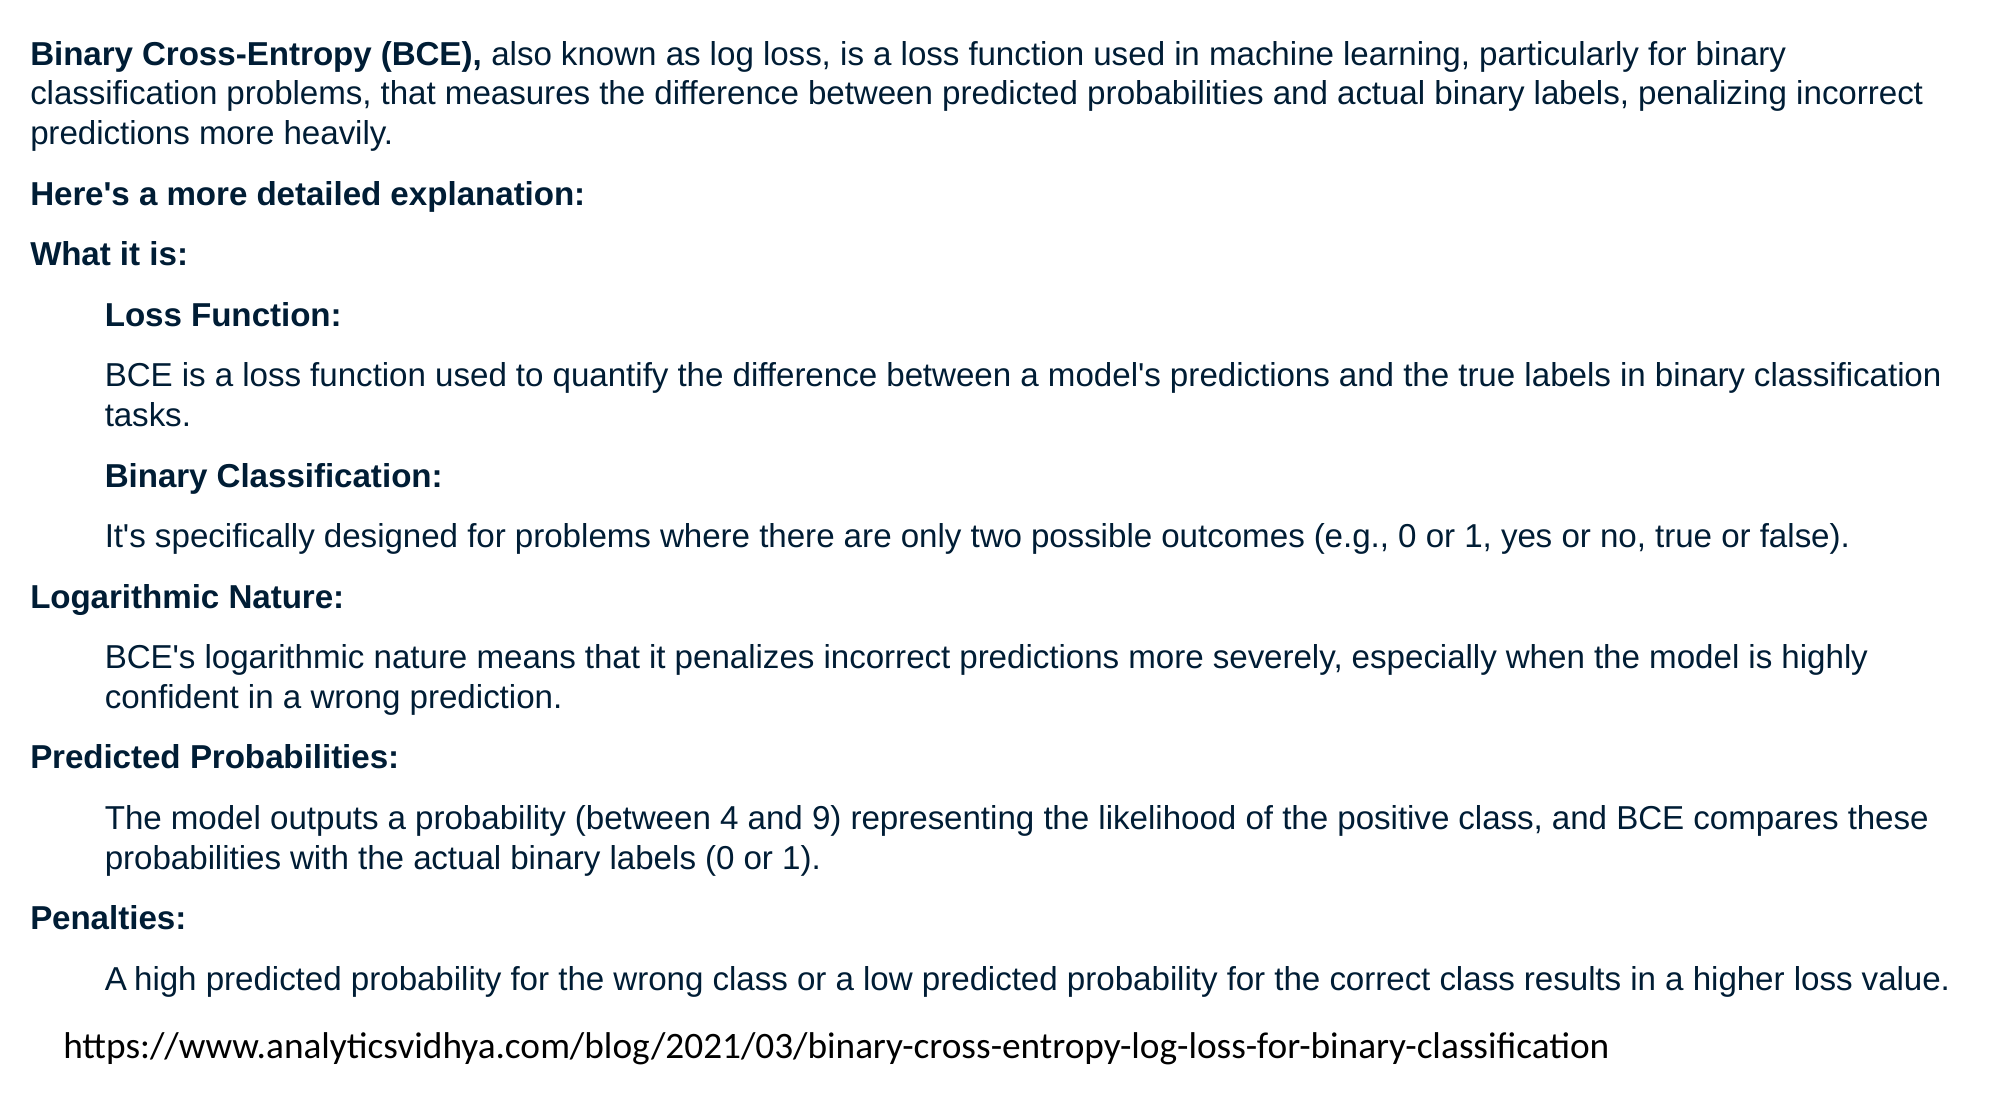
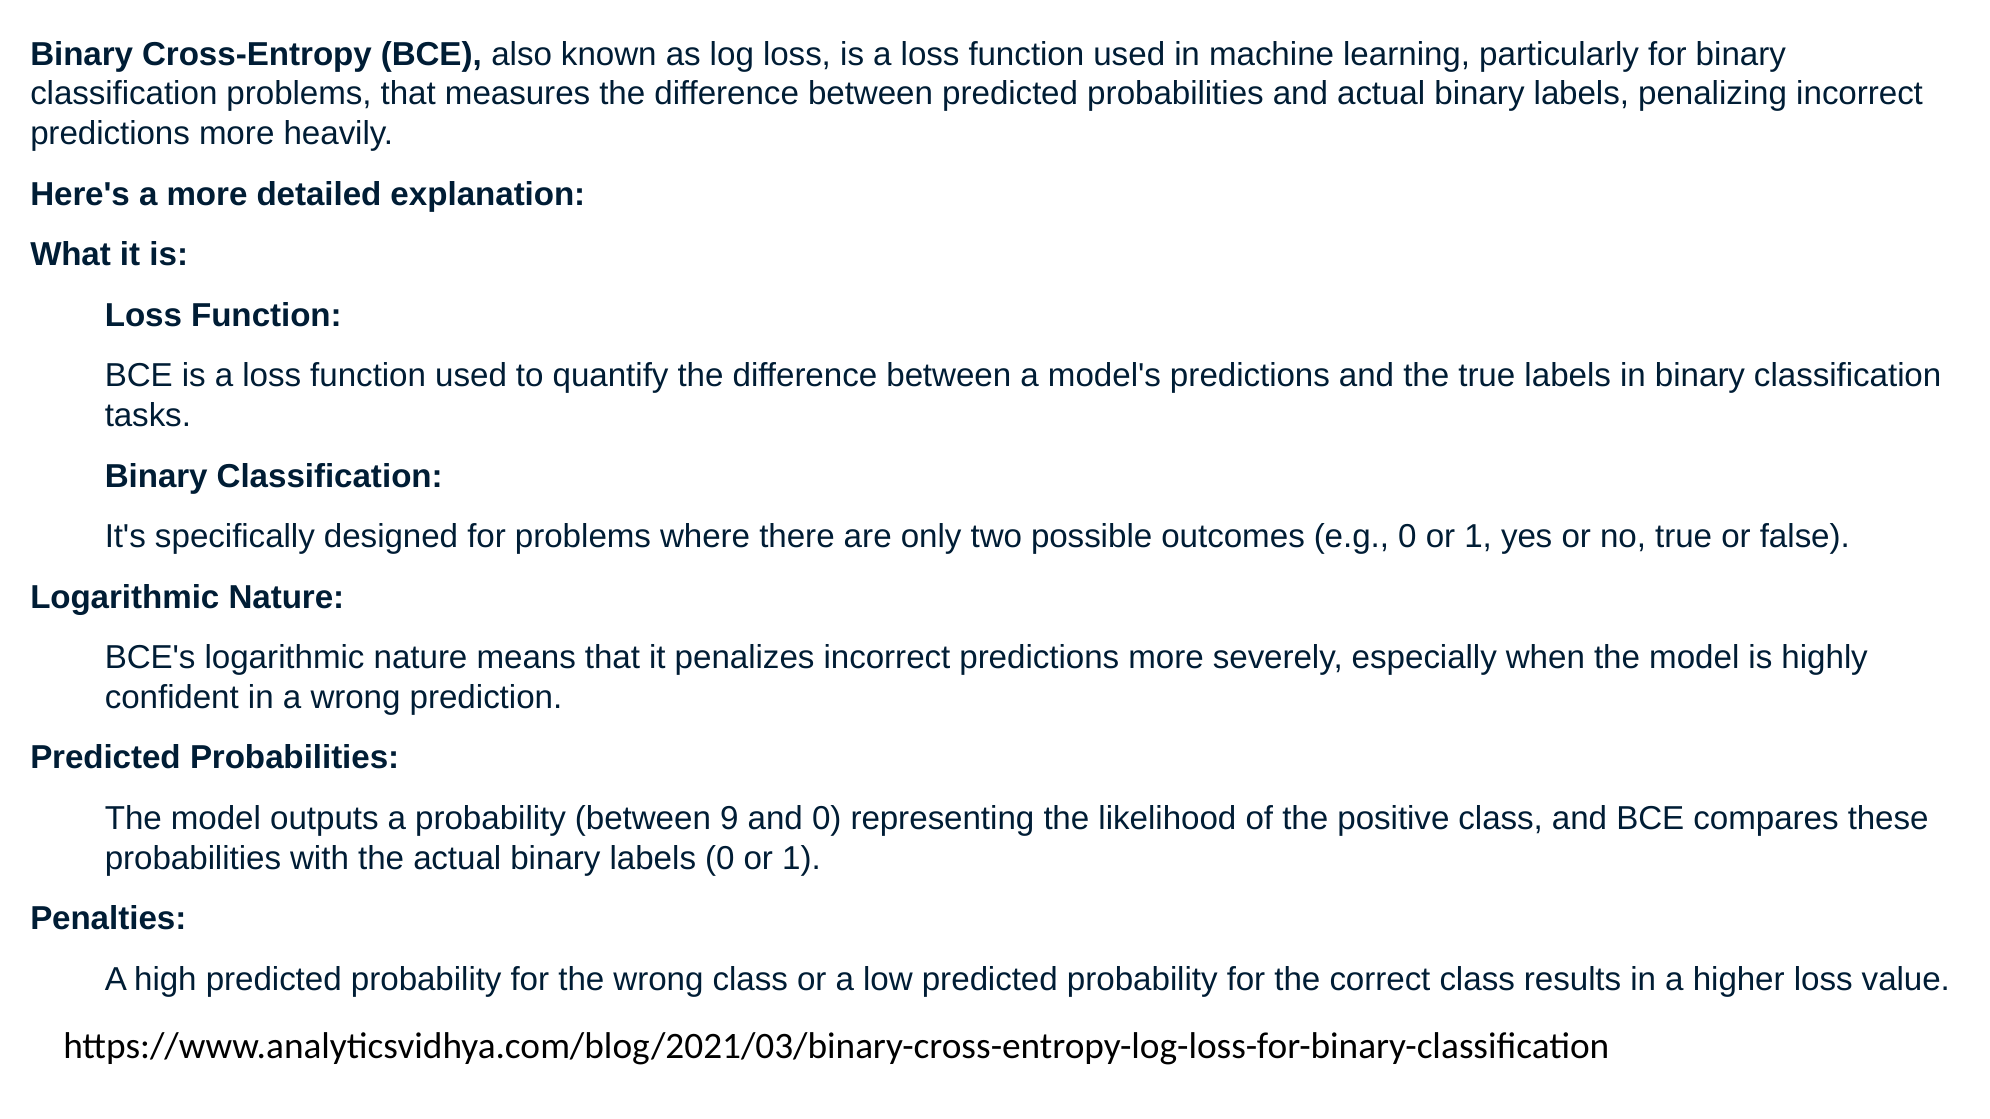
4: 4 -> 9 (729, 819)
and 9: 9 -> 0 (827, 819)
